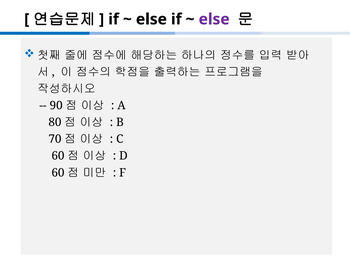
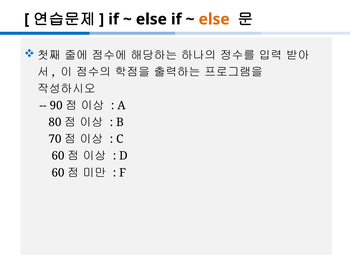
else colour: purple -> orange (214, 19)
